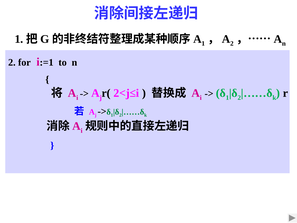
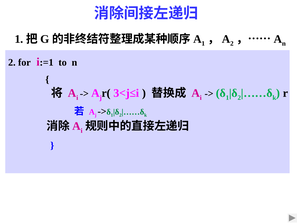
2<j≤i: 2<j≤i -> 3<j≤i (126, 93)
